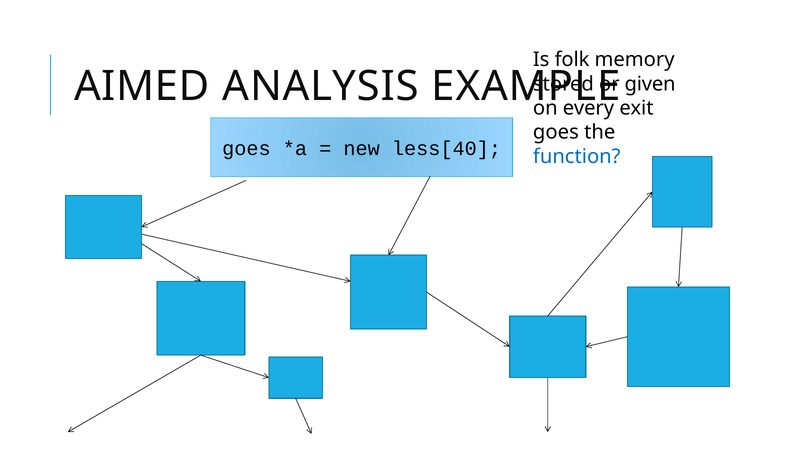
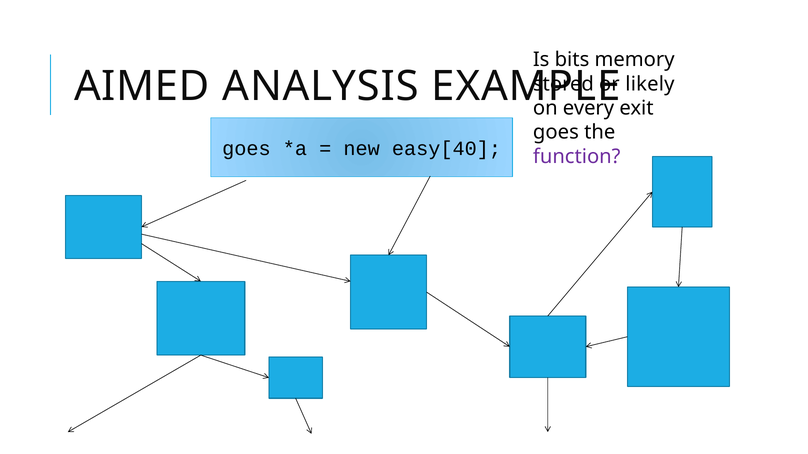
folk: folk -> bits (572, 60)
given: given -> likely (650, 84)
less[40: less[40 -> easy[40 (446, 149)
function colour: blue -> purple (577, 157)
